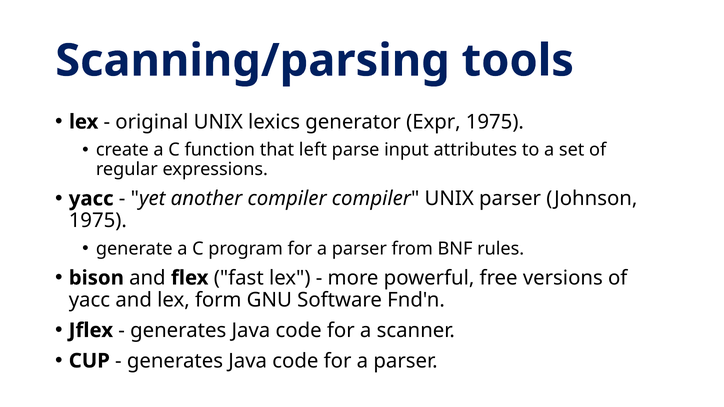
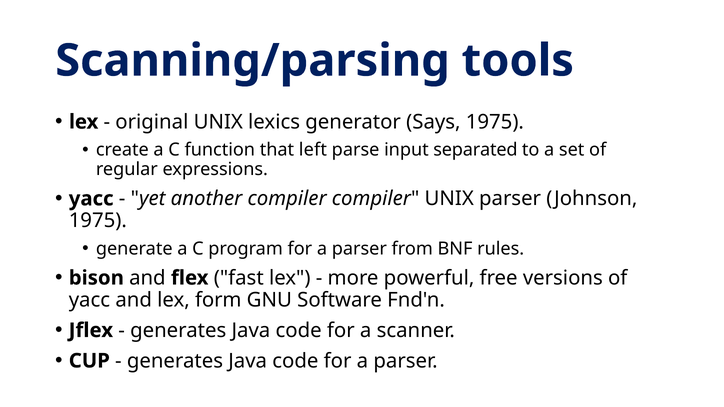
Expr: Expr -> Says (433, 122)
attributes: attributes -> separated (475, 150)
